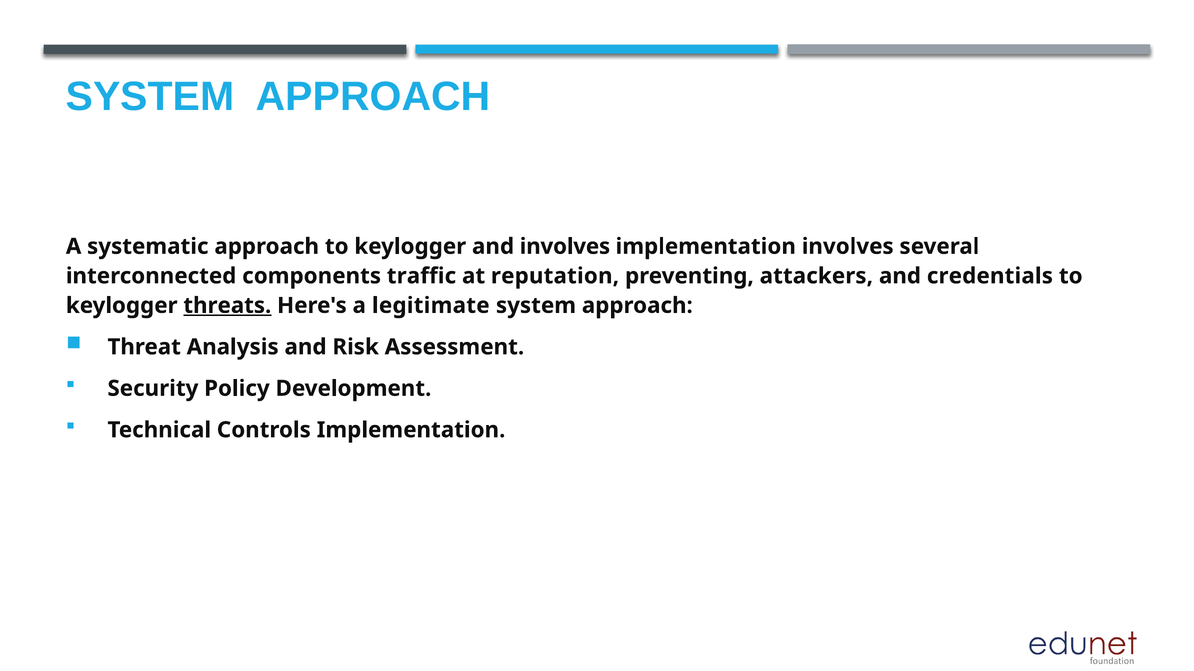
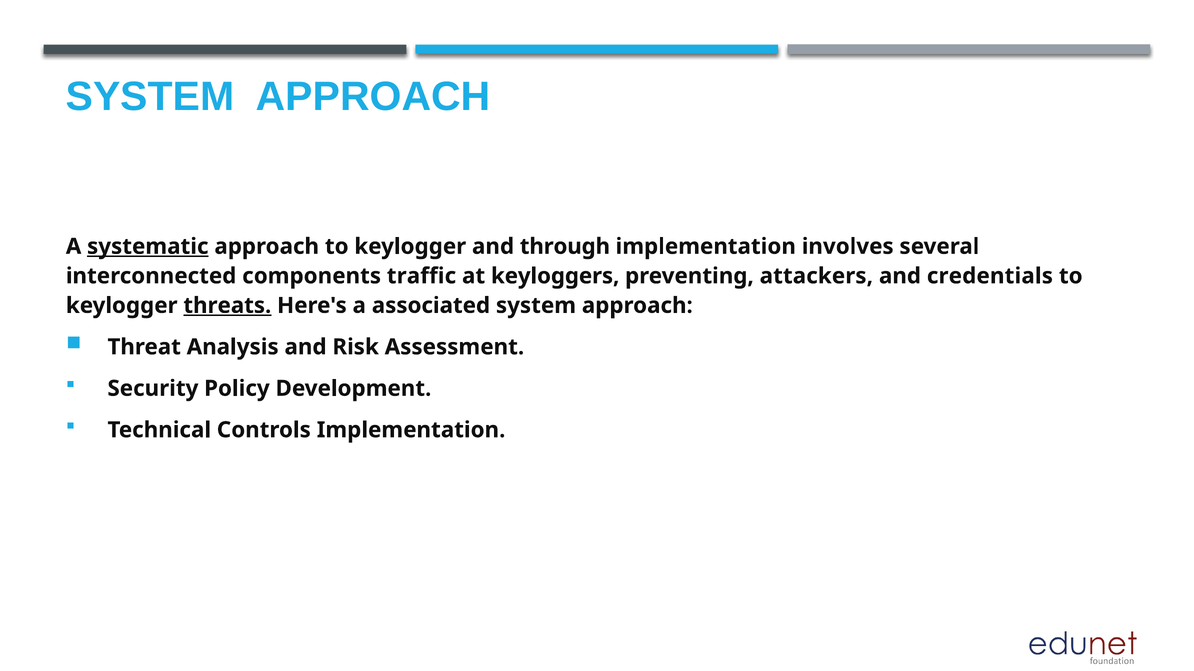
systematic underline: none -> present (148, 247)
and involves: involves -> through (565, 247)
reputation: reputation -> keyloggers (555, 276)
legitimate: legitimate -> associated (431, 306)
